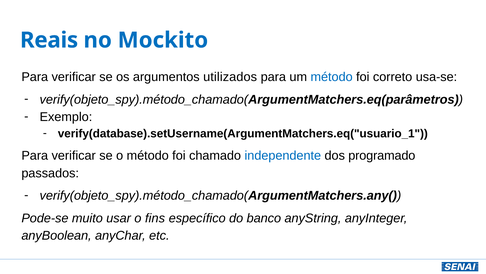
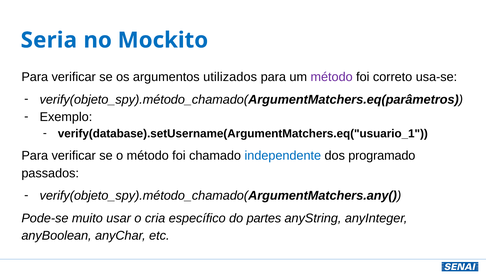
Reais: Reais -> Seria (49, 40)
método colour: blue -> purple (332, 77)
fins: fins -> cria (155, 218)
banco: banco -> partes (264, 218)
